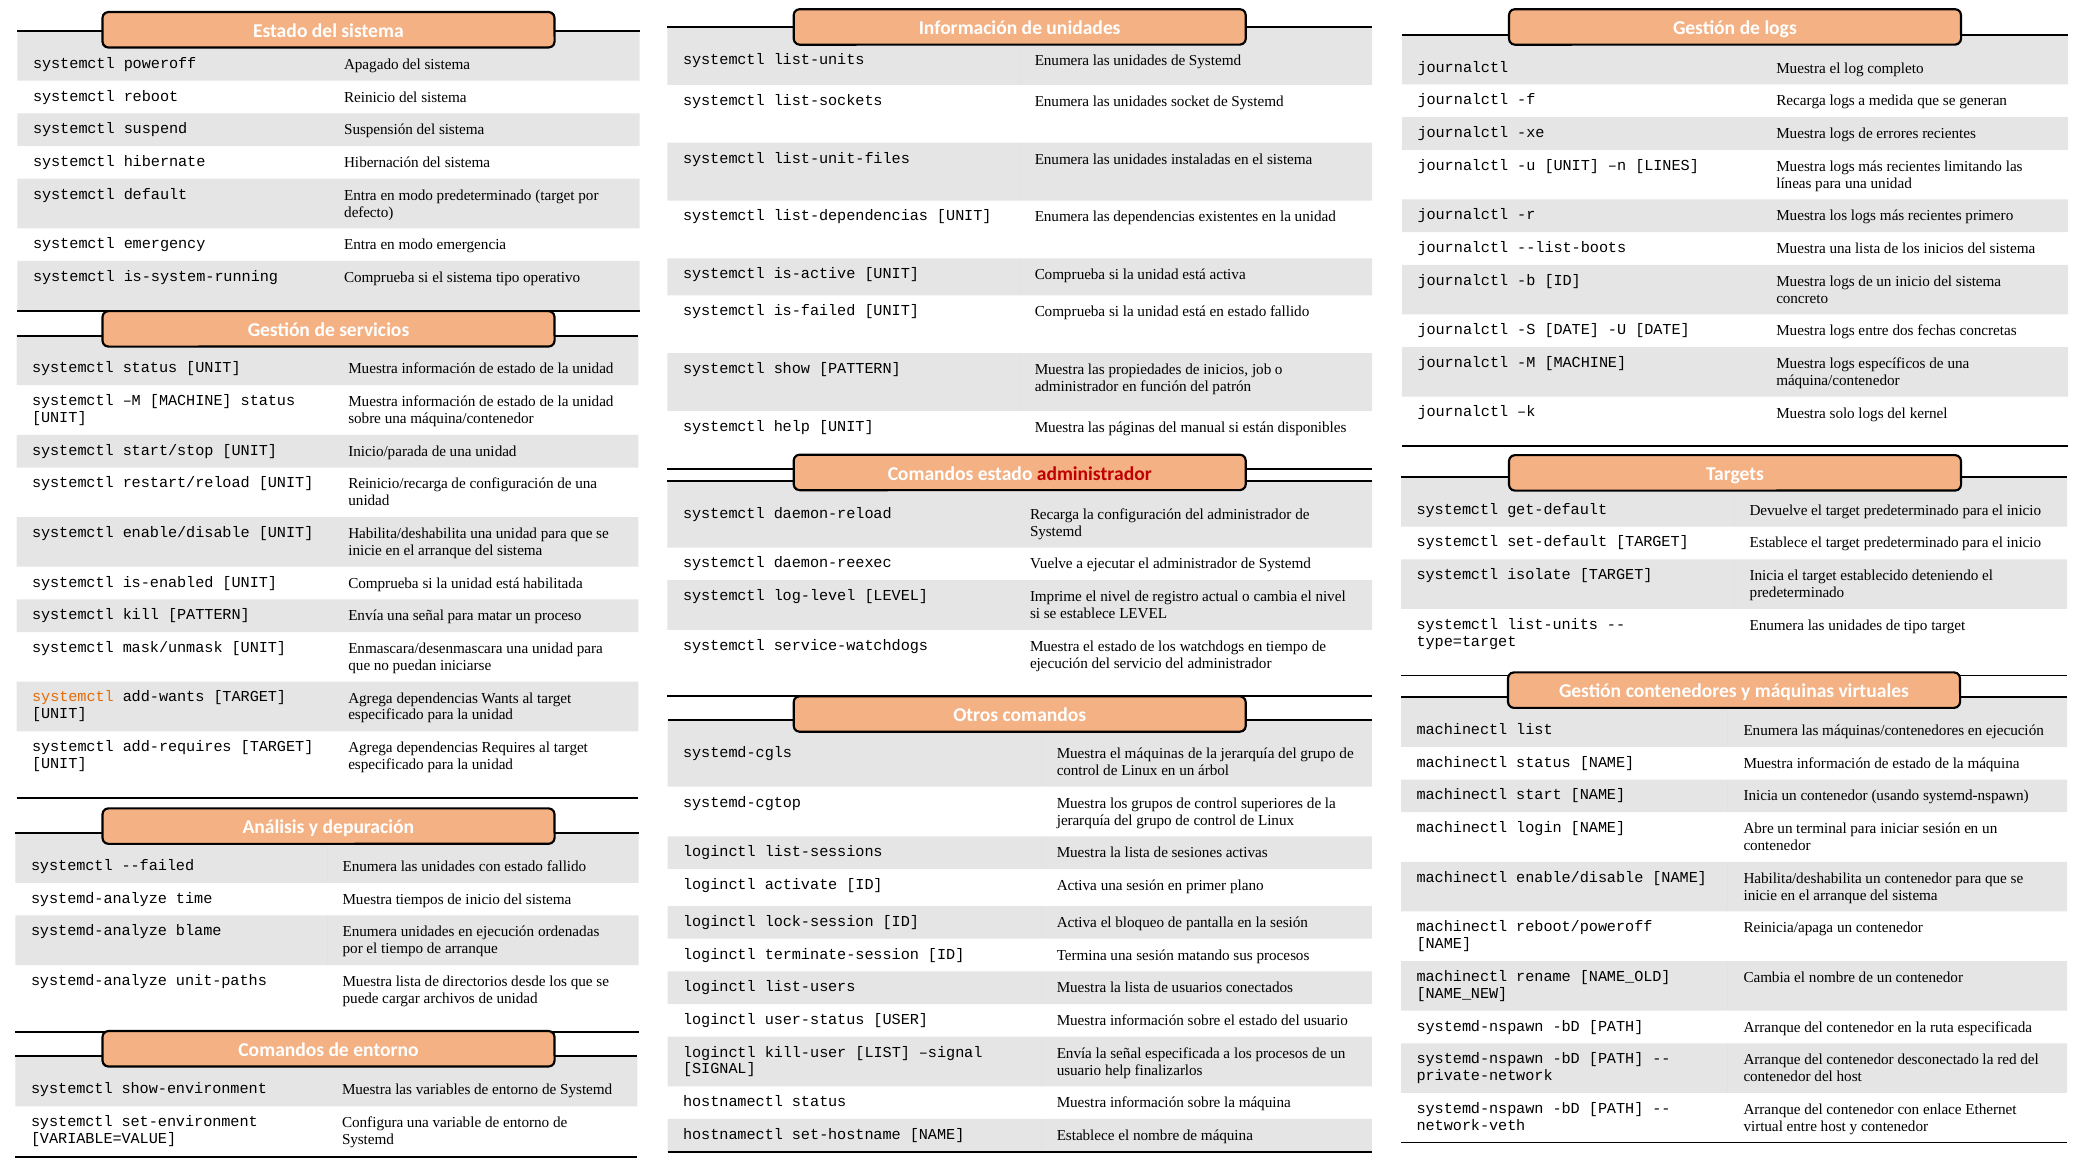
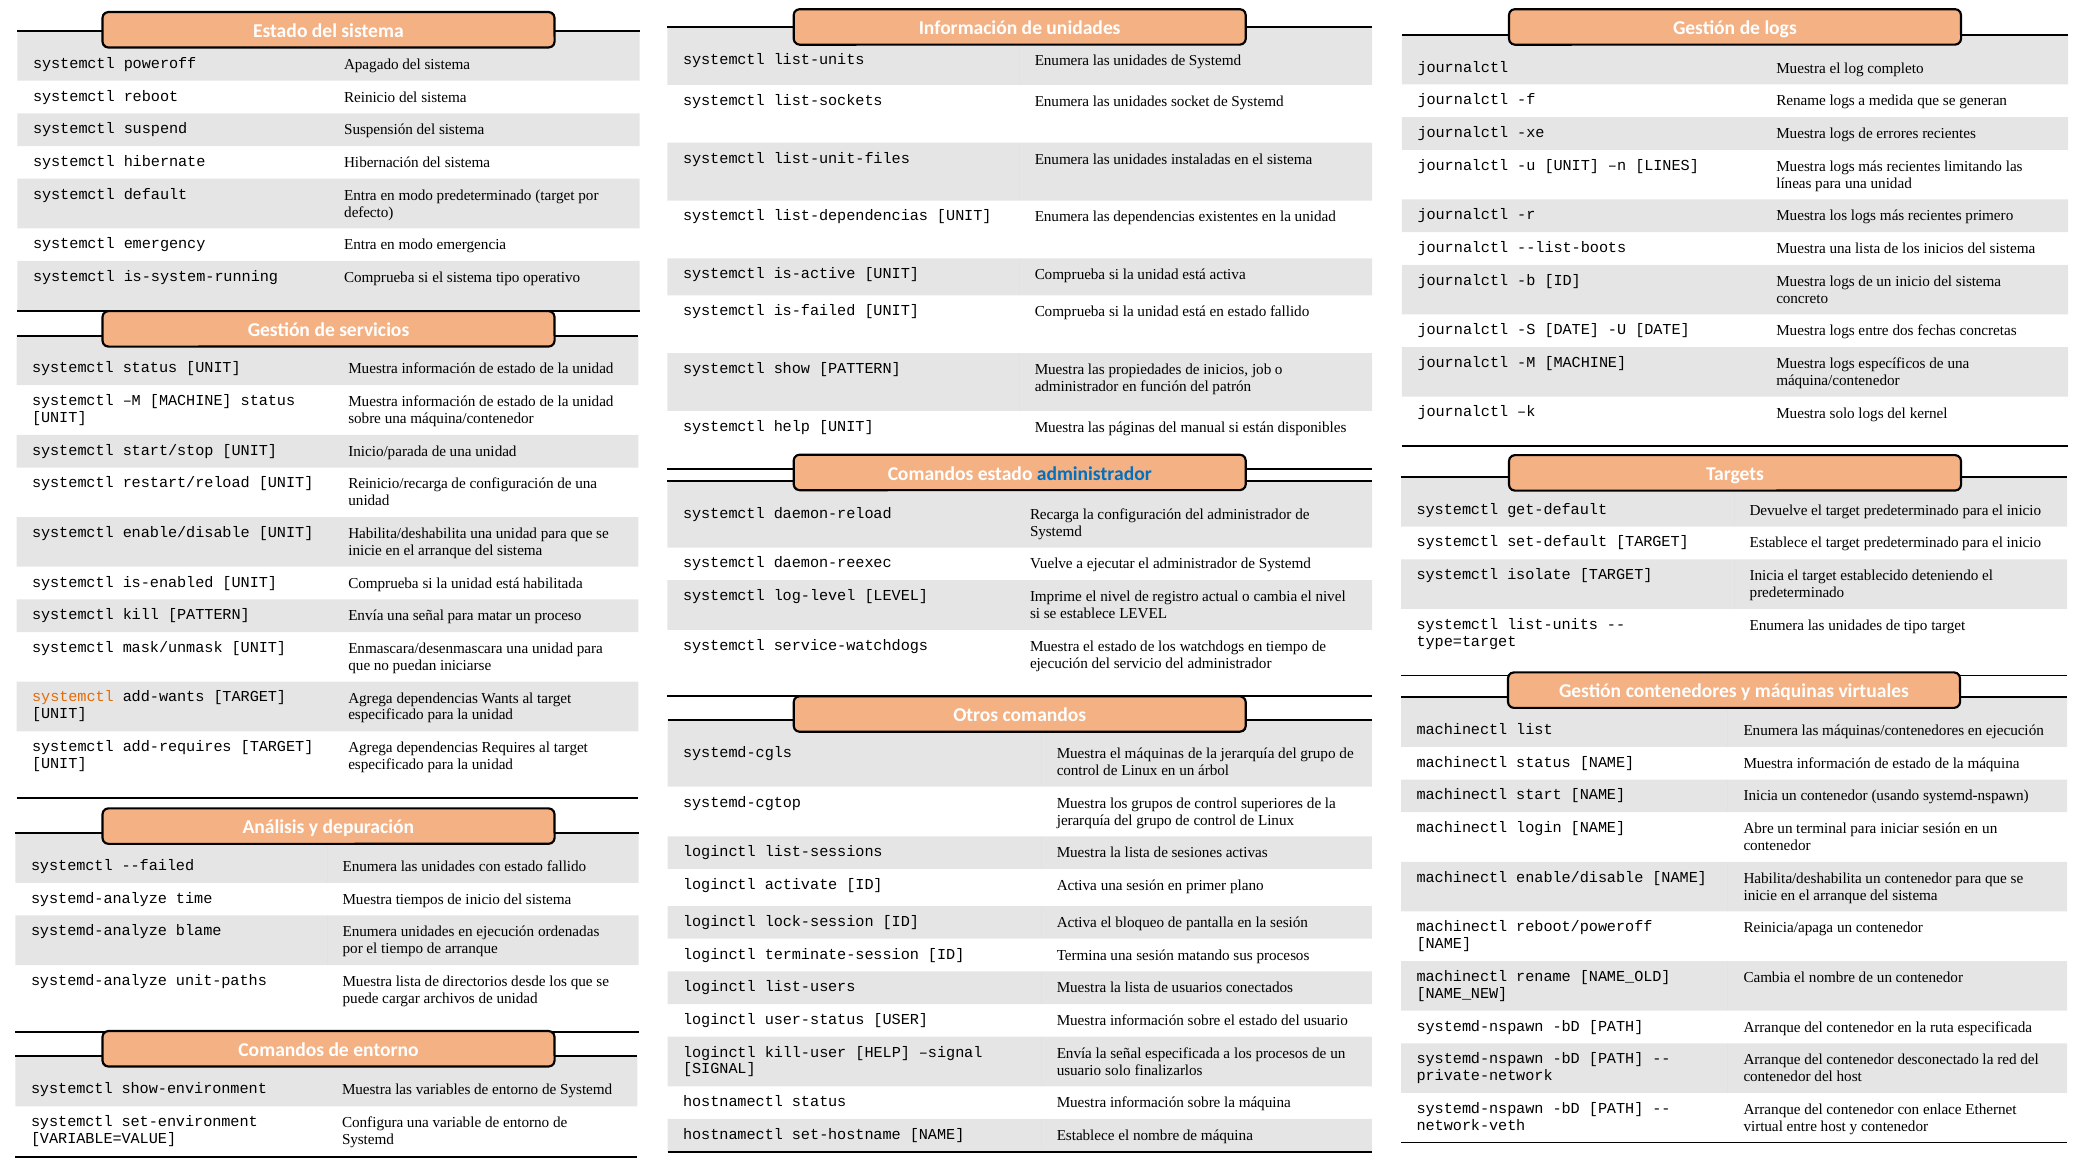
f Recarga: Recarga -> Rename (1801, 101)
administrador colour: red -> blue (1094, 473)
kill-user LIST: LIST -> HELP (883, 1051)
usuario help: help -> solo (1118, 1069)
